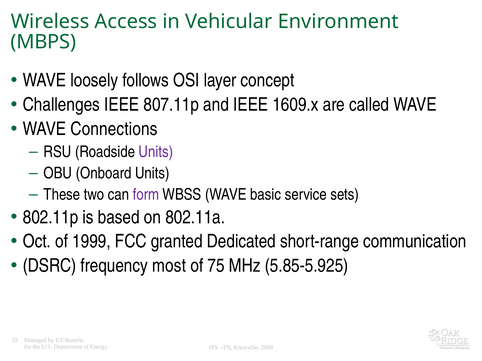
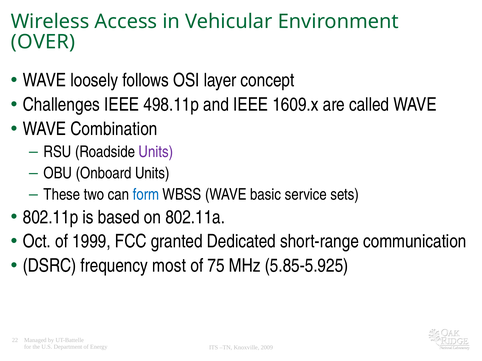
MBPS: MBPS -> OVER (43, 42)
807.11p: 807.11p -> 498.11p (171, 105)
Connections: Connections -> Combination (114, 129)
form colour: purple -> blue (146, 195)
